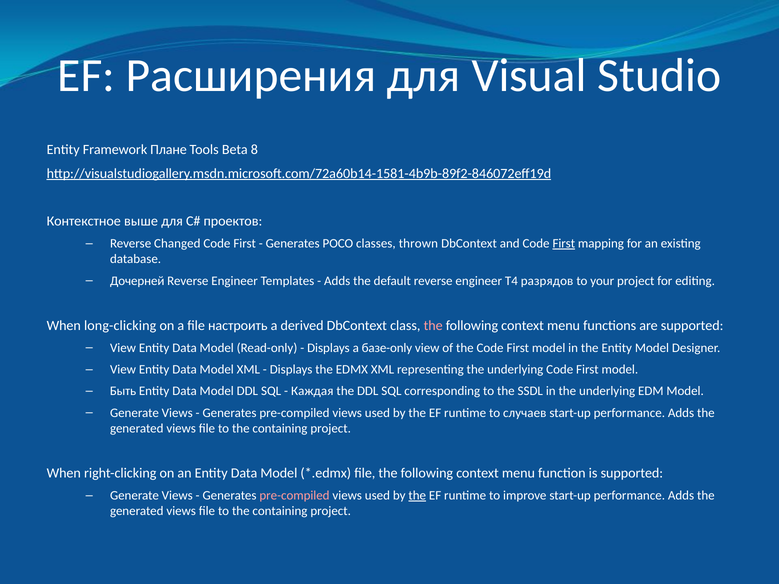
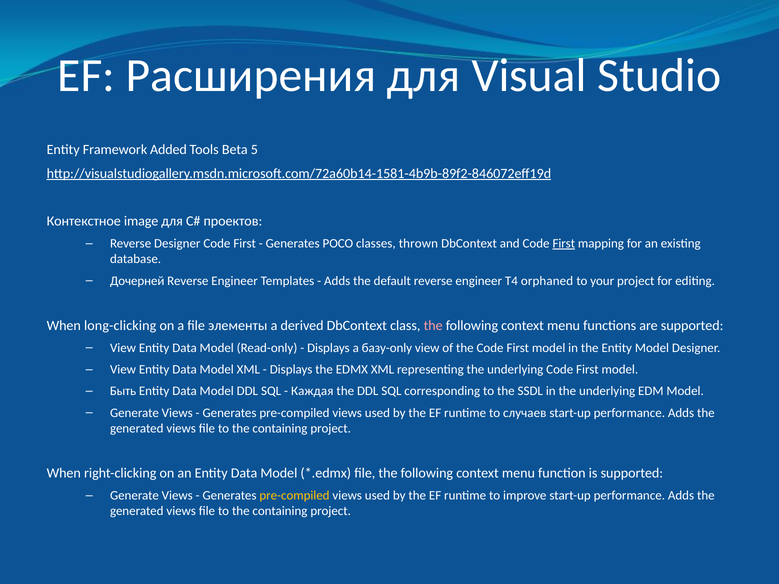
Плане: Плане -> Added (168, 150)
8: 8 -> 5 (254, 150)
выше: выше -> image (141, 221)
Reverse Changed: Changed -> Designer (177, 244)
разрядов: разрядов -> orphaned (547, 281)
настроить: настроить -> элементы (238, 326)
базе-only: базе-only -> базу-only (387, 348)
pre-compiled colour: pink -> yellow (294, 496)
the underline: present -> none (417, 496)
